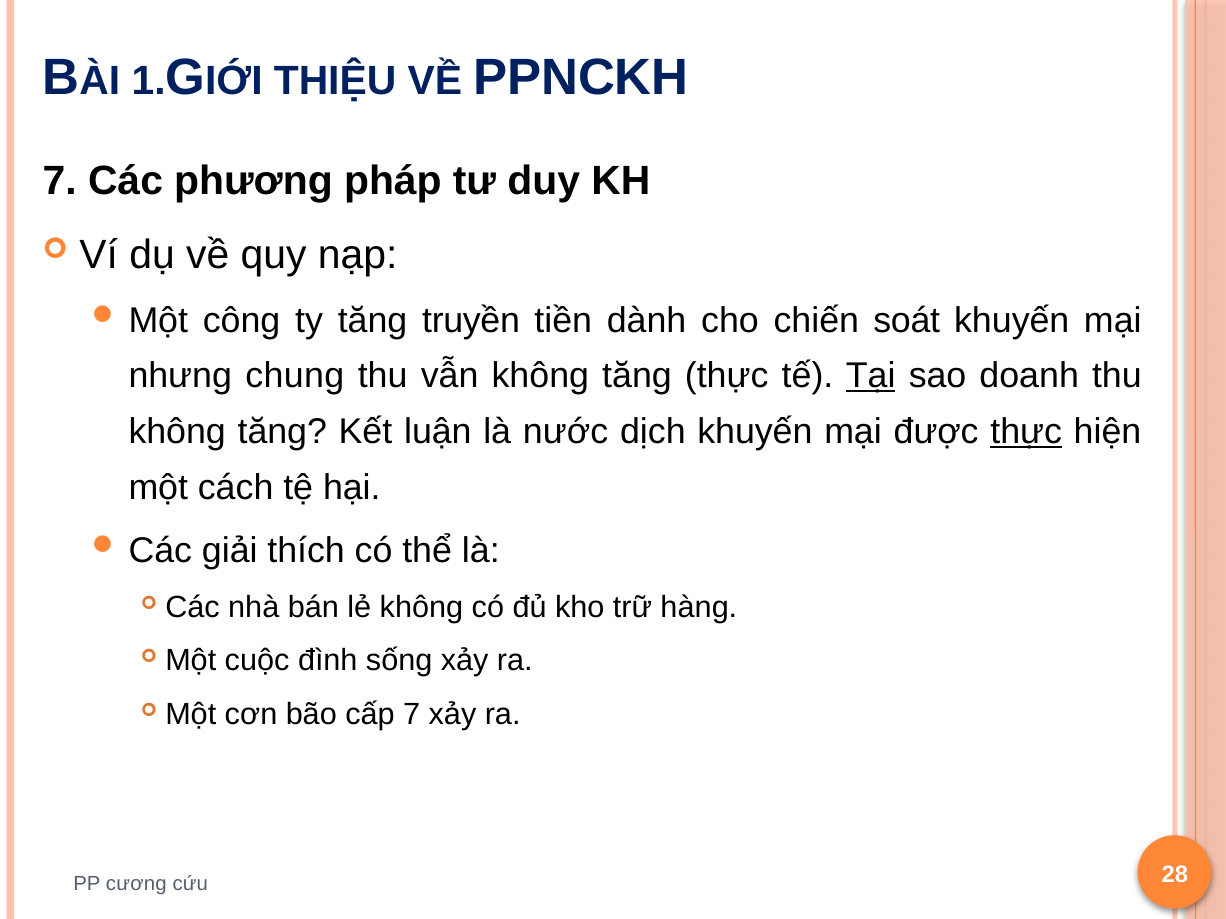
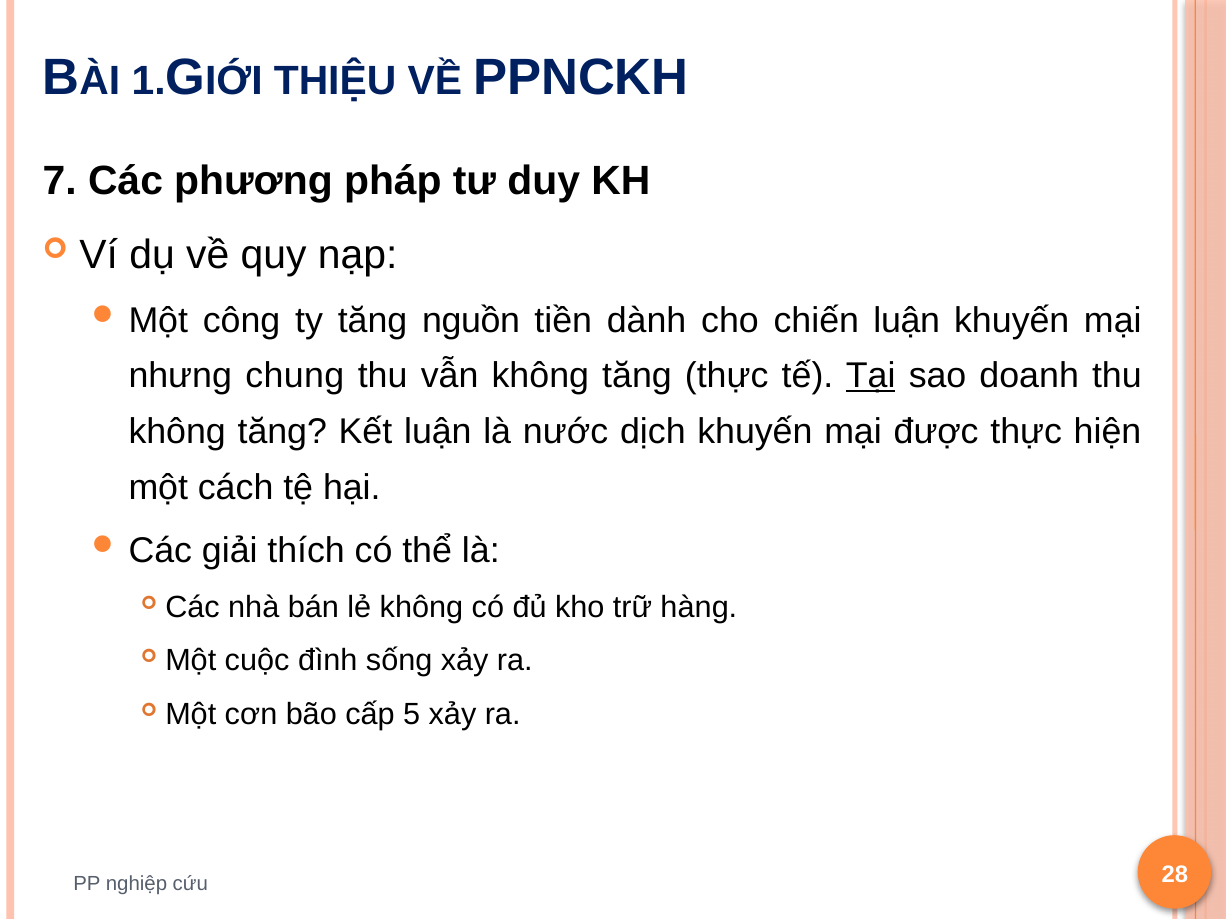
truyền: truyền -> nguồn (471, 320)
chiến soát: soát -> luận (907, 320)
thực underline: present -> none (1026, 432)
cấp 7: 7 -> 5 (412, 715)
cương: cương -> nghiệp (136, 884)
